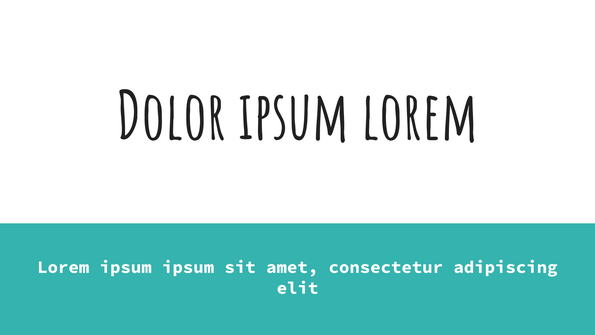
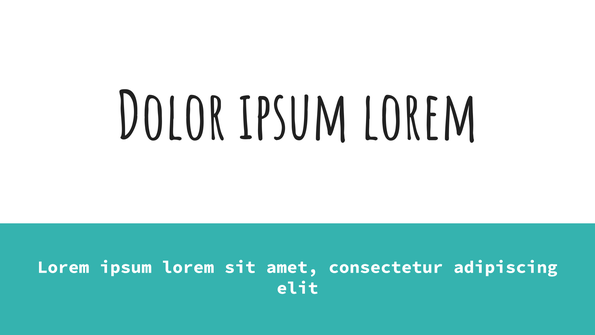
Lorem ipsum ipsum: ipsum -> lorem (188, 267)
